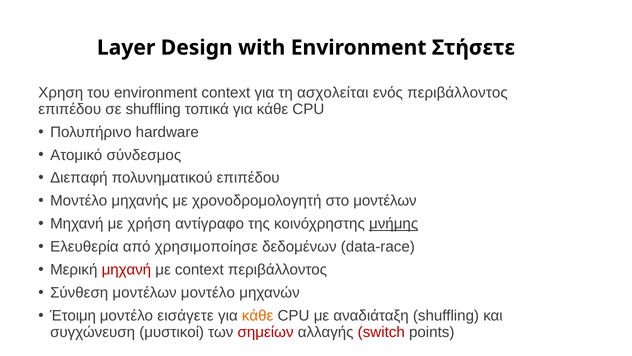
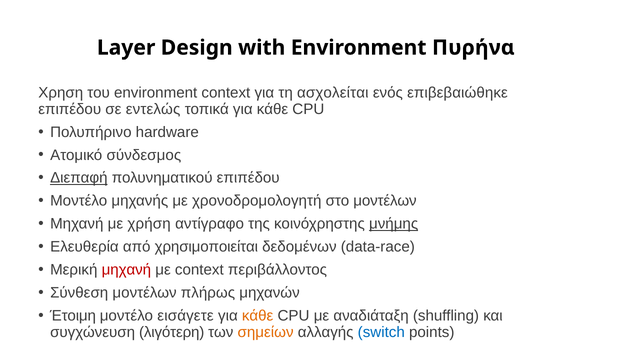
Στήσετε: Στήσετε -> Πυρήνα (473, 48)
ενός περιβάλλοντος: περιβάλλοντος -> επιβεβαιώθηκε (457, 93)
σε shuffling: shuffling -> εντελώς (153, 109)
Διεπαφή underline: none -> present (79, 178)
χρησιμοποίησε: χρησιμοποίησε -> χρησιμοποιείται (206, 247)
μοντέλων μοντέλο: μοντέλο -> πλήρως (208, 292)
μυστικοί: μυστικοί -> λιγότερη (172, 332)
σημείων colour: red -> orange (266, 332)
switch colour: red -> blue (381, 332)
